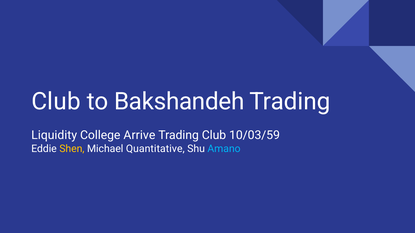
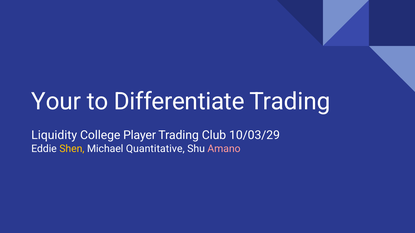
Club: Club -> Your (56, 102)
Bakshandeh: Bakshandeh -> Differentiate (179, 102)
Arrive: Arrive -> Player (140, 136)
10/03/59: 10/03/59 -> 10/03/29 (255, 136)
Amano colour: light blue -> pink (224, 149)
